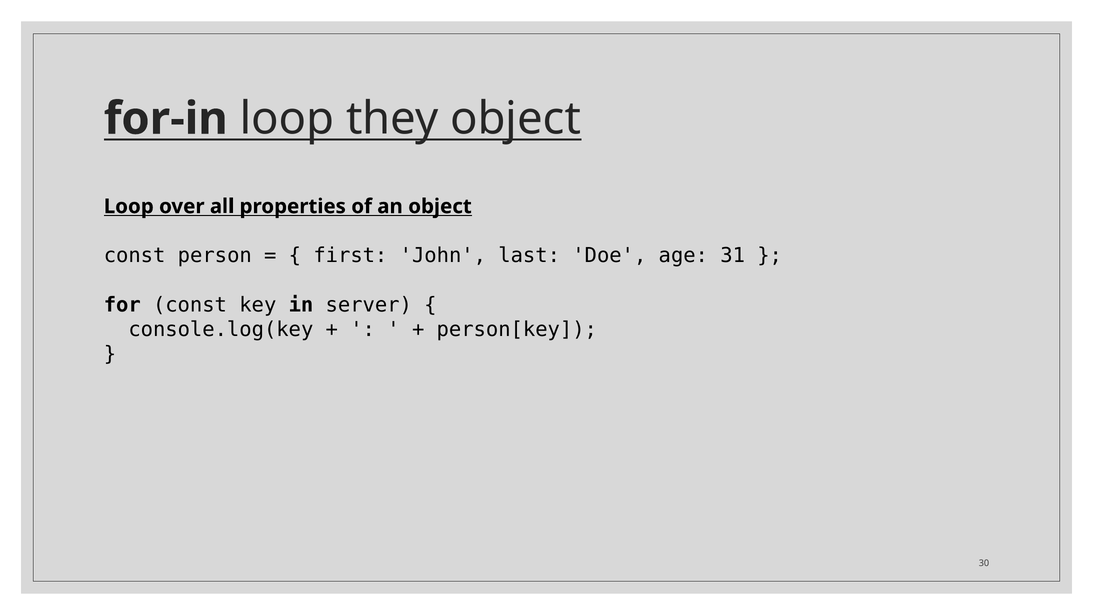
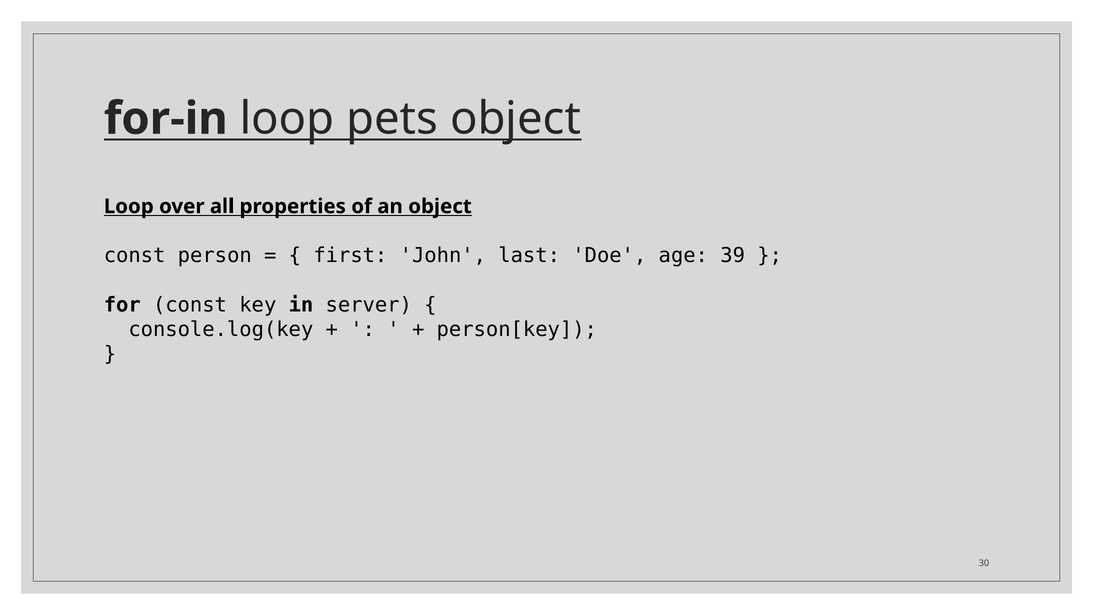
they: they -> pets (392, 119)
31: 31 -> 39 (733, 256)
